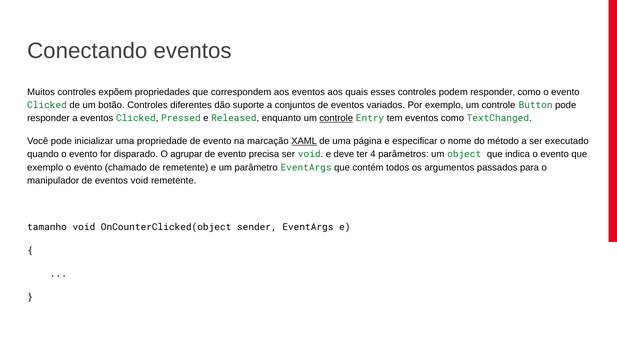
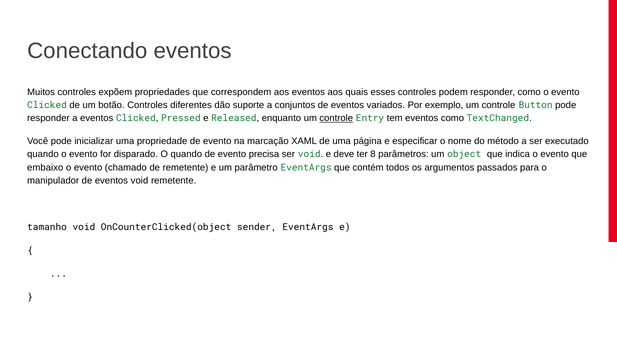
XAML underline: present -> none (304, 141)
O agrupar: agrupar -> quando (186, 154)
4: 4 -> 8 (373, 154)
exemplo: exemplo -> embaixo (45, 167)
